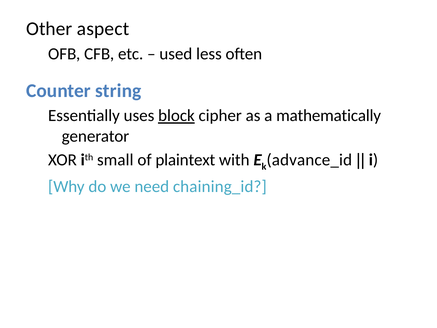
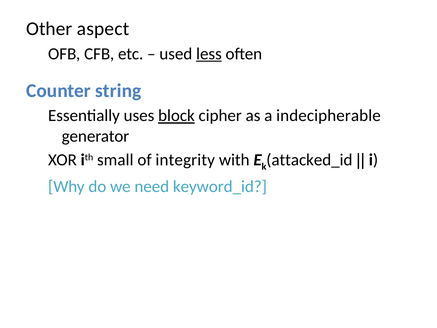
less underline: none -> present (209, 54)
mathematically: mathematically -> indecipherable (328, 116)
plaintext: plaintext -> integrity (185, 160)
advance_id: advance_id -> attacked_id (309, 160)
chaining_id: chaining_id -> keyword_id (220, 186)
